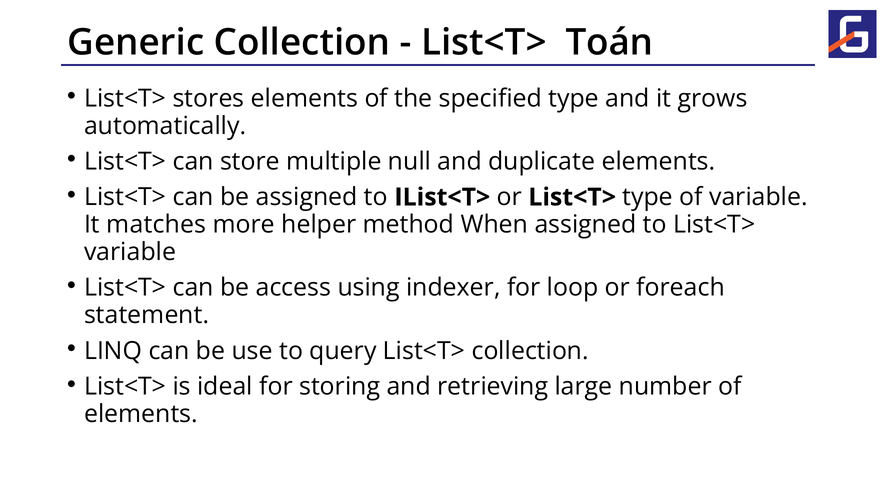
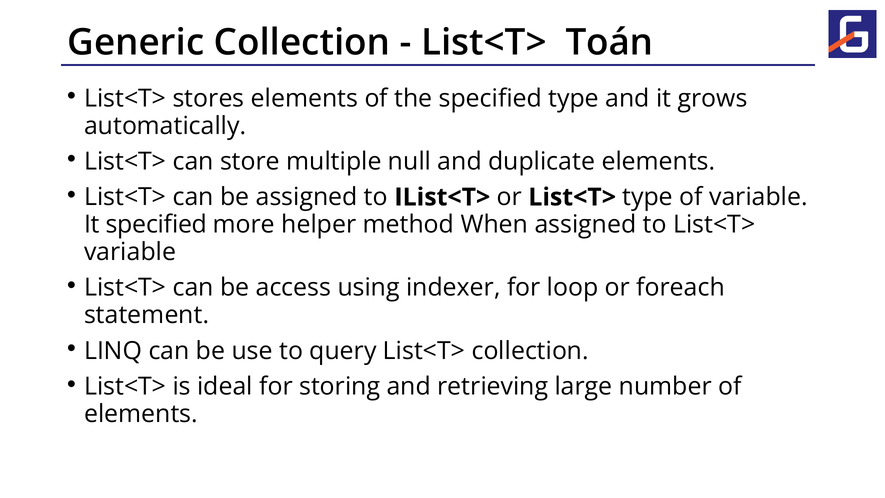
It matches: matches -> specified (156, 225)
